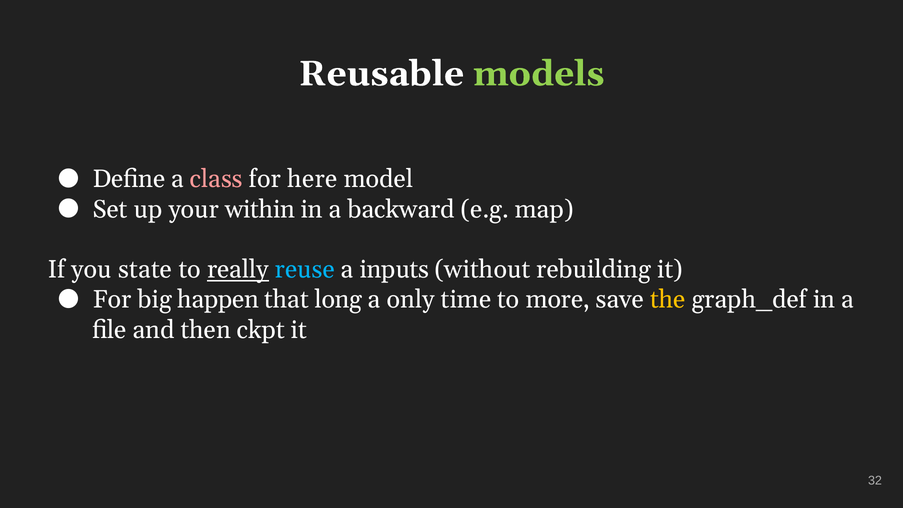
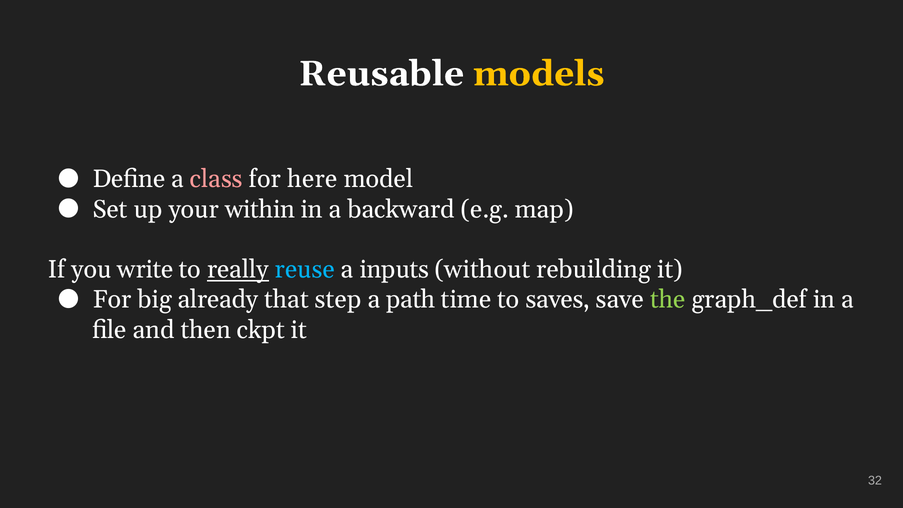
models colour: light green -> yellow (539, 74)
state: state -> write (145, 269)
happen: happen -> already (218, 300)
long: long -> step (338, 300)
only: only -> path (411, 300)
more: more -> saves (558, 300)
the colour: yellow -> light green (668, 300)
